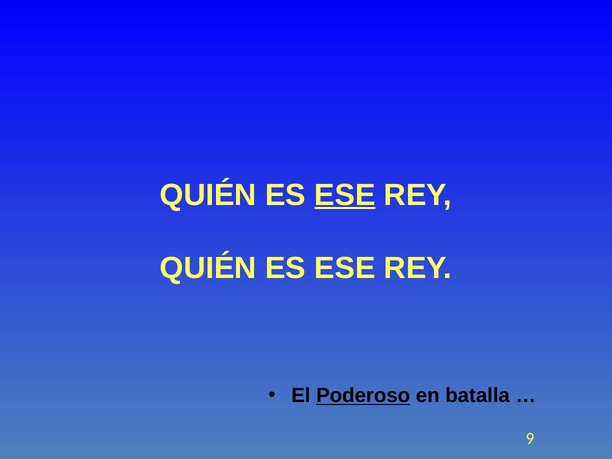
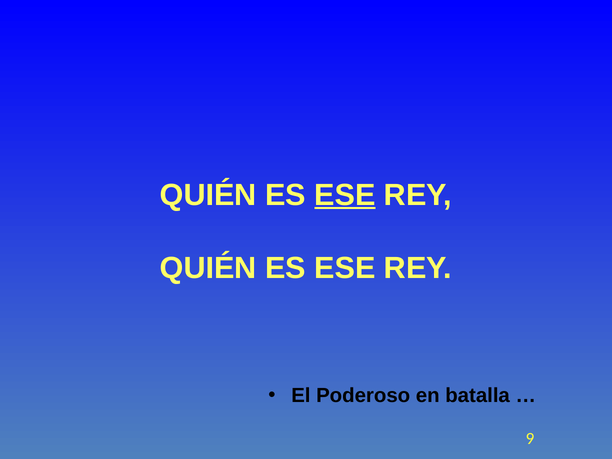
Poderoso underline: present -> none (363, 396)
